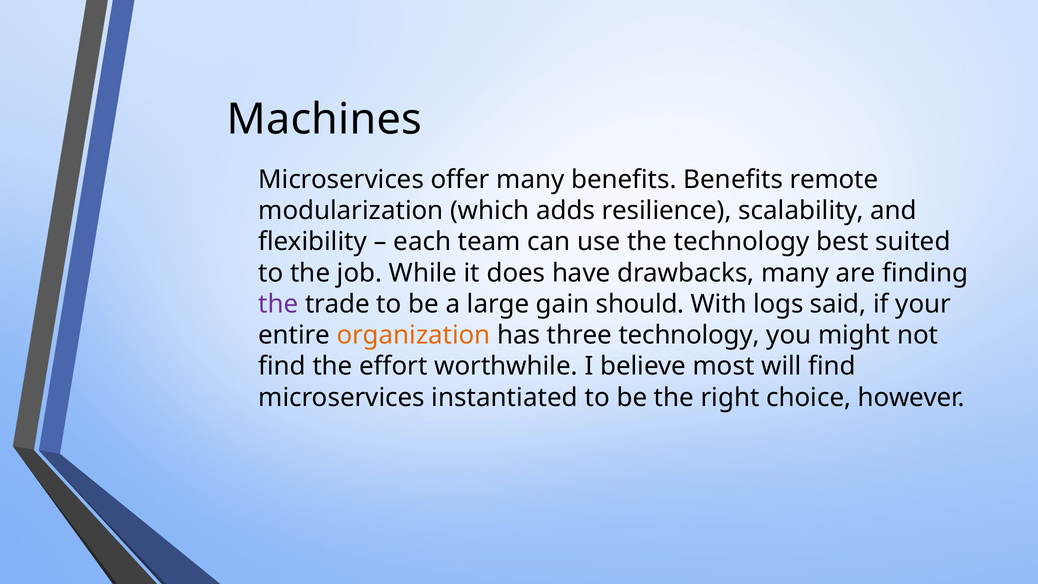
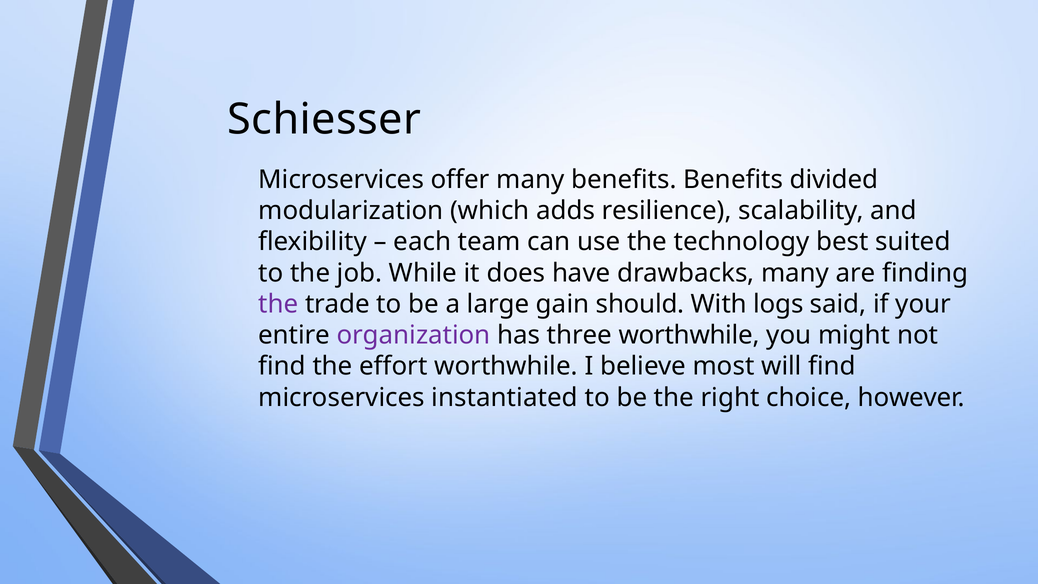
Machines: Machines -> Schiesser (324, 120)
remote: remote -> divided (834, 179)
organization colour: orange -> purple (414, 335)
three technology: technology -> worthwhile (689, 335)
